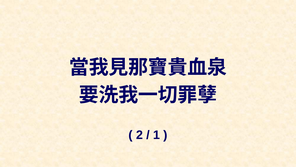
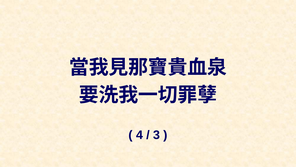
2: 2 -> 4 (139, 135)
1: 1 -> 3 (157, 135)
